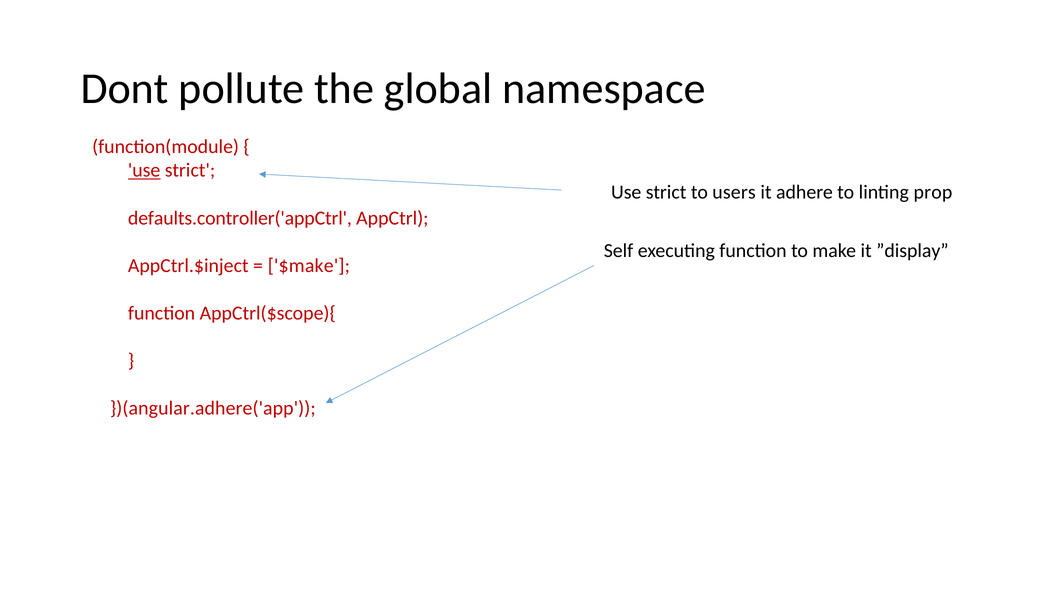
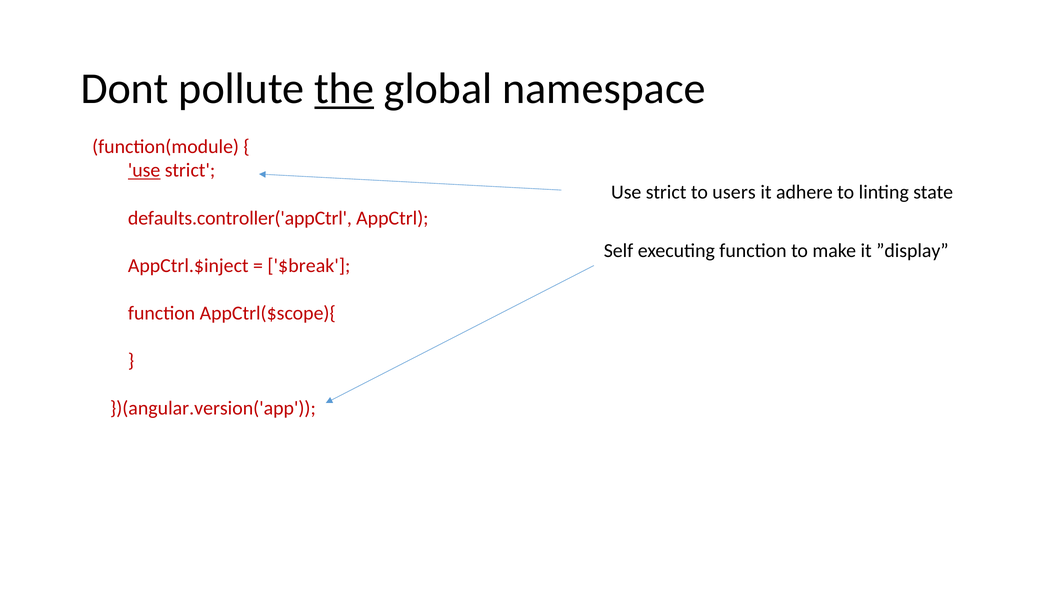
the underline: none -> present (344, 89)
prop: prop -> state (933, 192)
$make: $make -> $break (309, 266)
})(angular.adhere('app: })(angular.adhere('app -> })(angular.version('app (213, 409)
